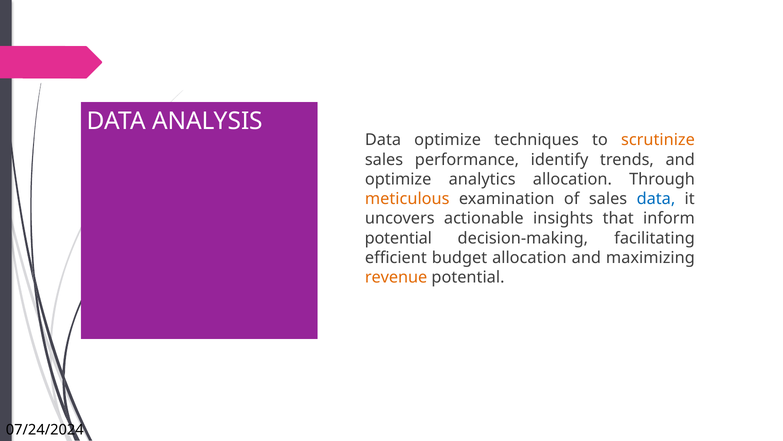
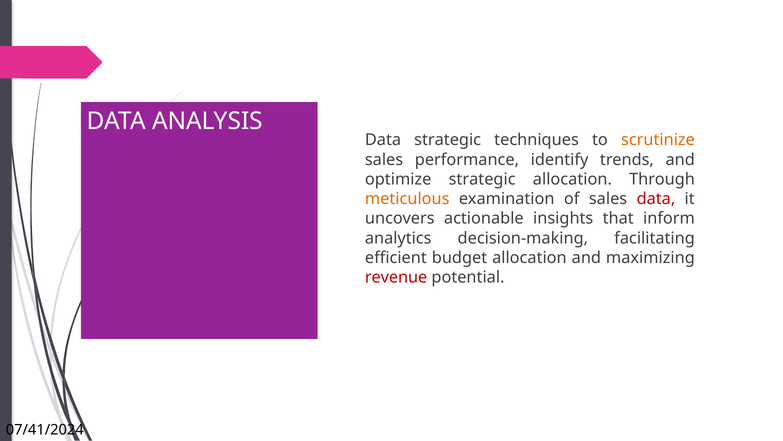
Data optimize: optimize -> strategic (448, 140)
optimize analytics: analytics -> strategic (482, 179)
data colour: blue -> red (656, 199)
potential: potential -> analytics (398, 238)
revenue colour: orange -> red (396, 277)
07/24/2024: 07/24/2024 -> 07/41/2024 (45, 429)
